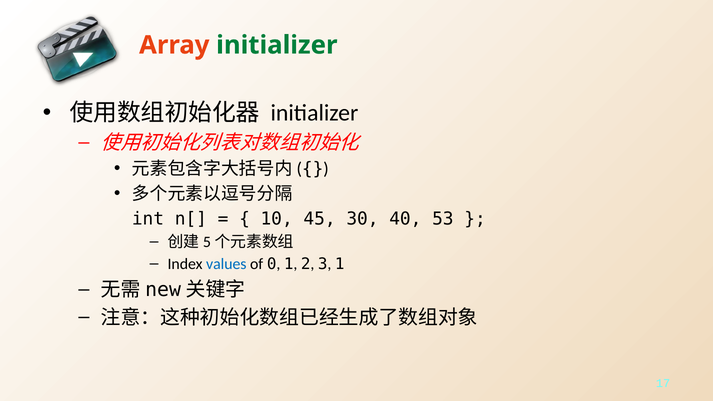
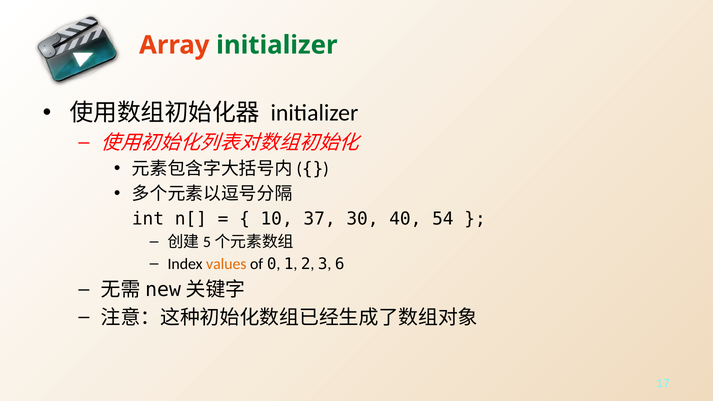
45: 45 -> 37 (320, 219)
53: 53 -> 54 (443, 219)
values colour: blue -> orange (226, 264)
3 1: 1 -> 6 (340, 264)
